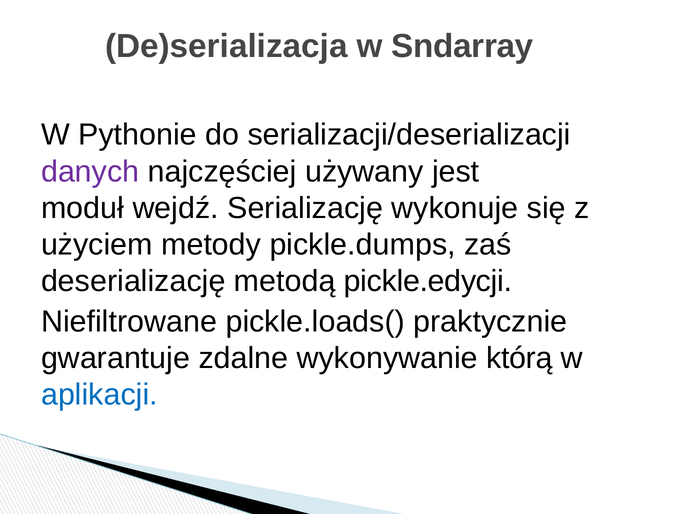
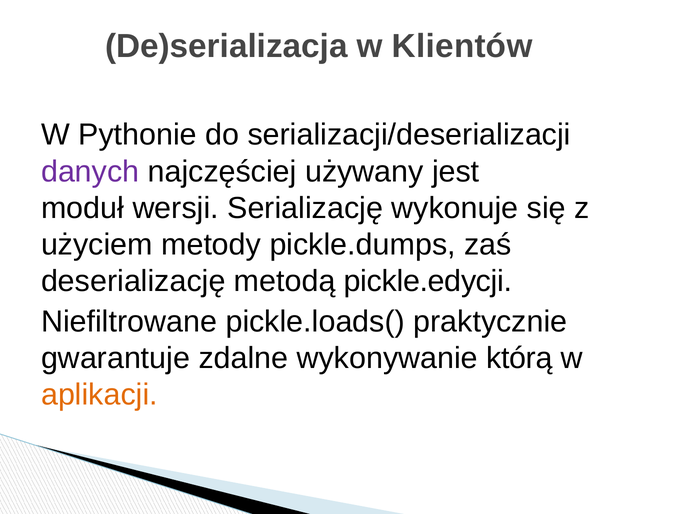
Sndarray: Sndarray -> Klientów (462, 46)
wejdź: wejdź -> wersji (176, 208)
aplikacji colour: blue -> orange (99, 395)
